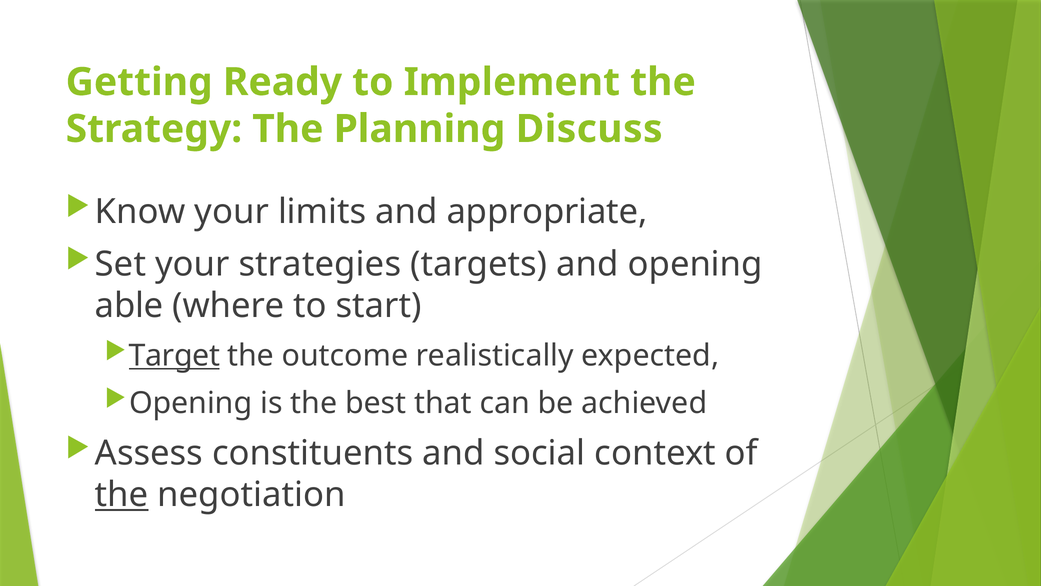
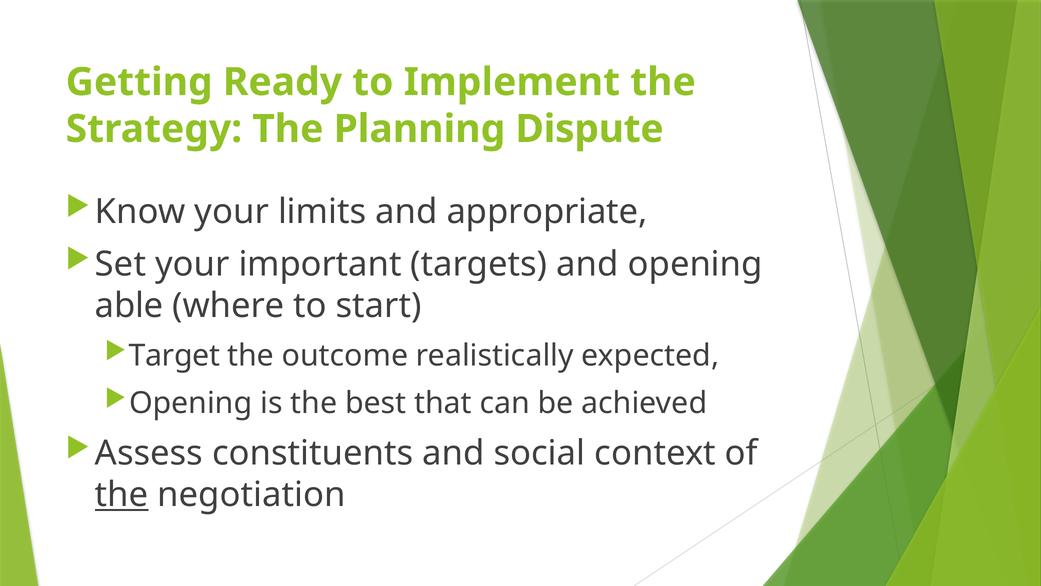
Discuss: Discuss -> Dispute (590, 129)
strategies: strategies -> important (320, 264)
Target underline: present -> none (174, 355)
